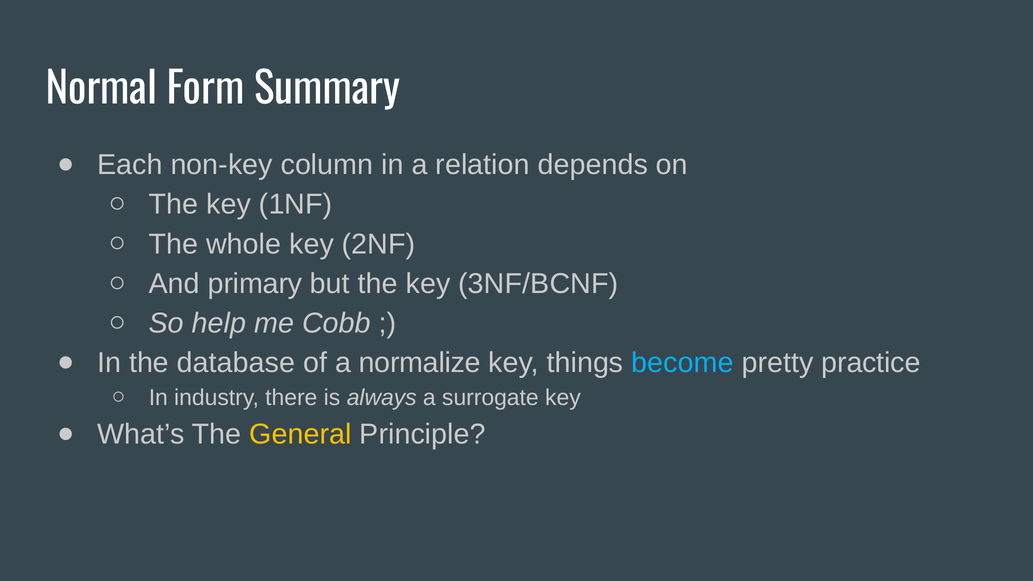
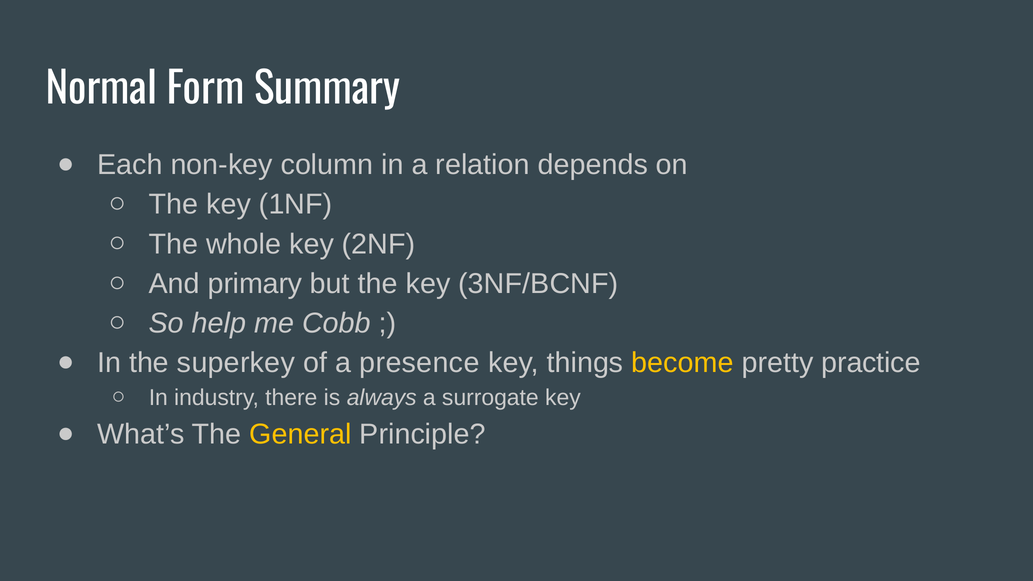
database: database -> superkey (236, 363)
normalize: normalize -> presence (420, 363)
become colour: light blue -> yellow (683, 363)
